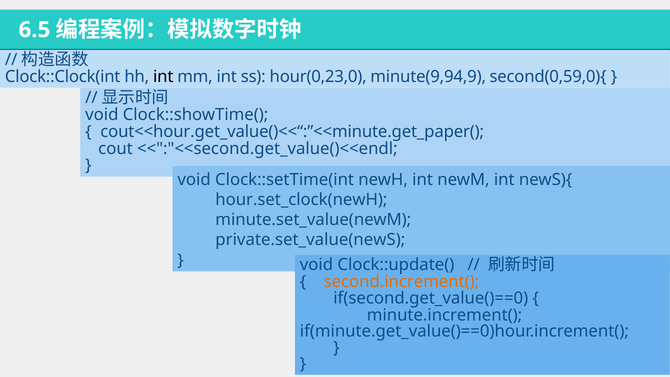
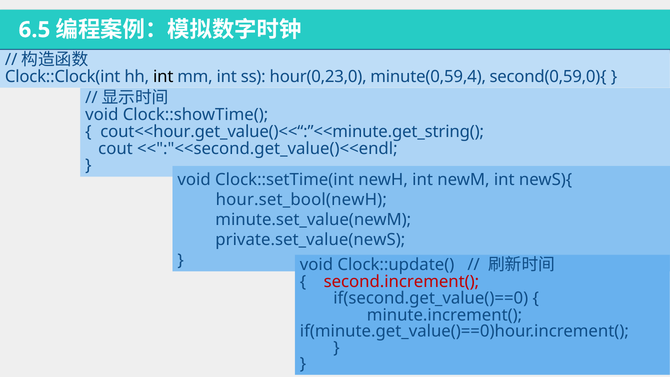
minute(9,94,9: minute(9,94,9 -> minute(0,59,4 (428, 76)
cout<<hour.get_value()<<“:”<<minute.get_paper(: cout<<hour.get_value()<<“:”<<minute.get_paper( -> cout<<hour.get_value()<<“:”<<minute.get_string( (292, 132)
hour.set_clock(newH: hour.set_clock(newH -> hour.set_bool(newH (301, 200)
second.increment( colour: orange -> red (401, 281)
